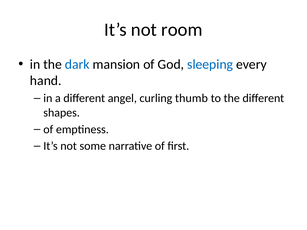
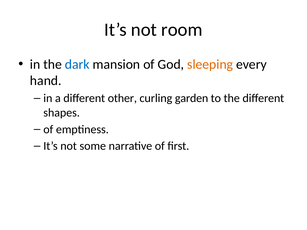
sleeping colour: blue -> orange (210, 64)
angel: angel -> other (122, 98)
thumb: thumb -> garden (192, 98)
